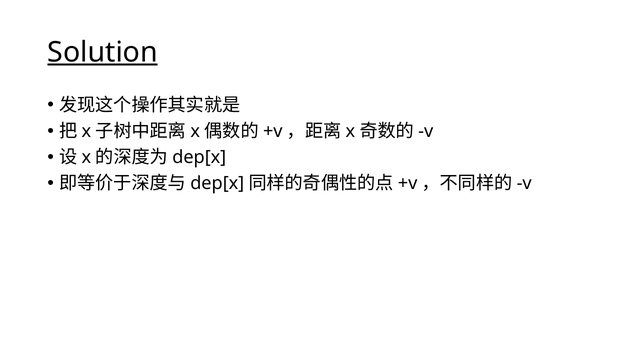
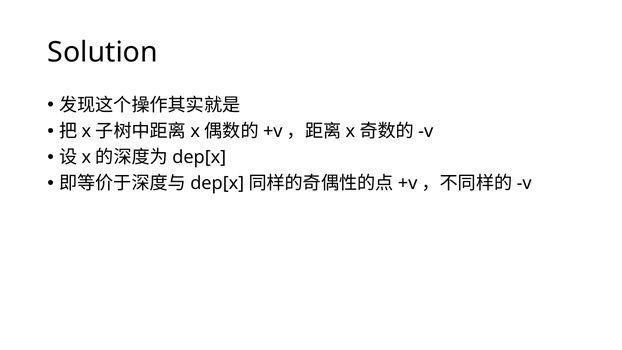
Solution underline: present -> none (103, 52)
